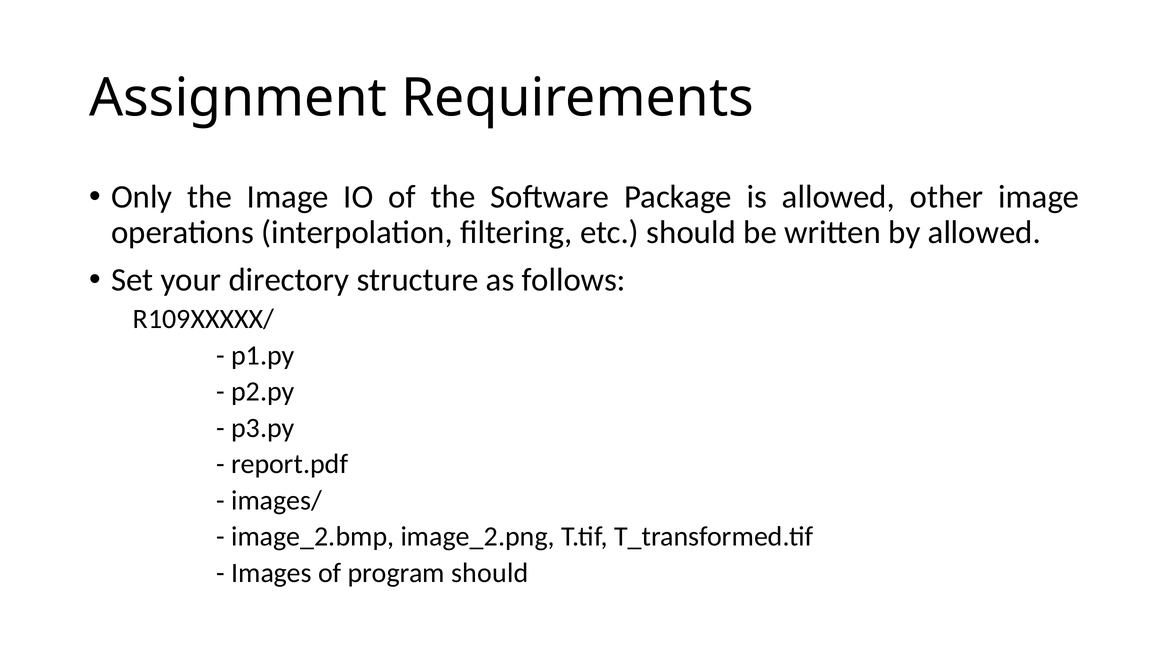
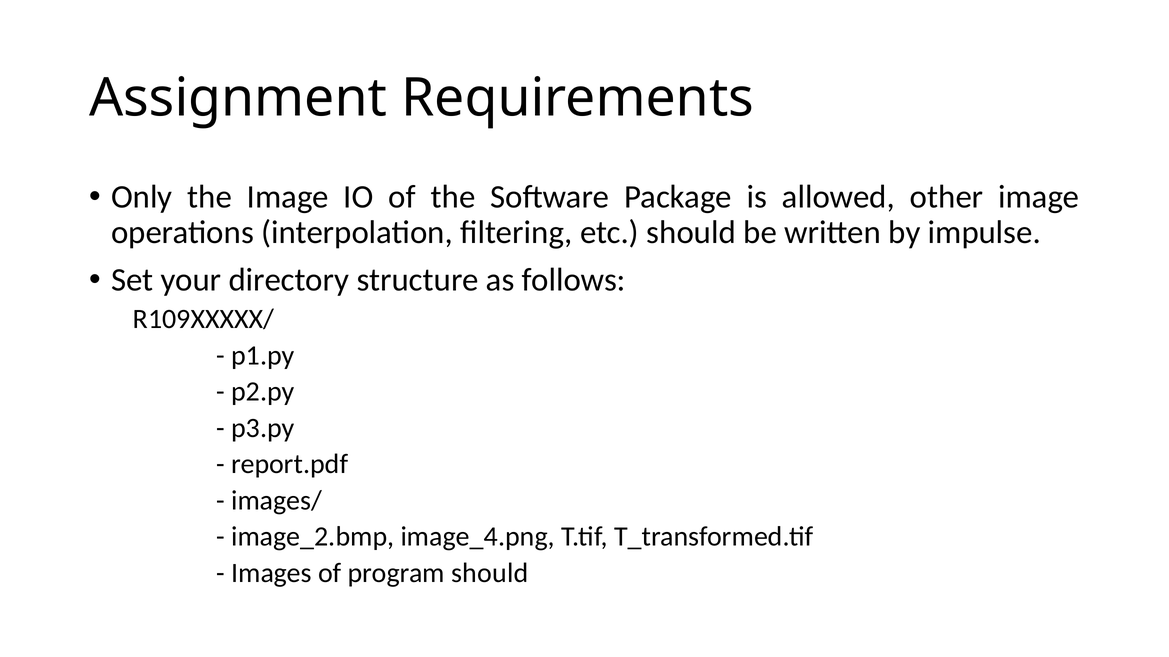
by allowed: allowed -> impulse (984, 233)
image_2.png: image_2.png -> image_4.png (478, 537)
